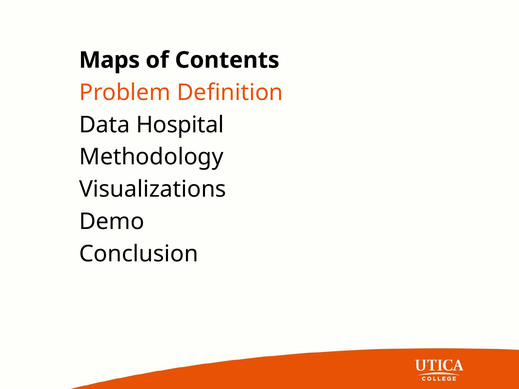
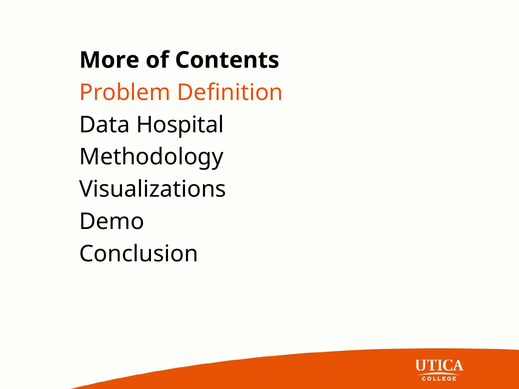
Maps: Maps -> More (109, 60)
